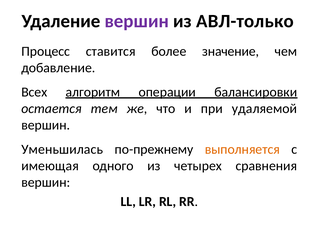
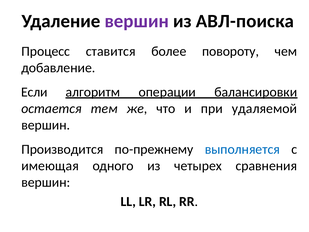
АВЛ-только: АВЛ-только -> АВЛ-поиска (245, 21)
значение: значение -> повороту (231, 51)
Всех: Всех -> Если (34, 92)
Уменьшилась: Уменьшилась -> Производится (62, 149)
выполняется colour: orange -> blue (242, 149)
